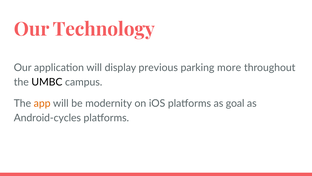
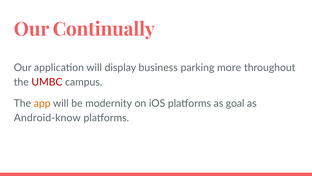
Technology: Technology -> Continually (104, 29)
previous: previous -> business (158, 68)
UMBC colour: black -> red (47, 82)
Android-cycles: Android-cycles -> Android-know (47, 118)
